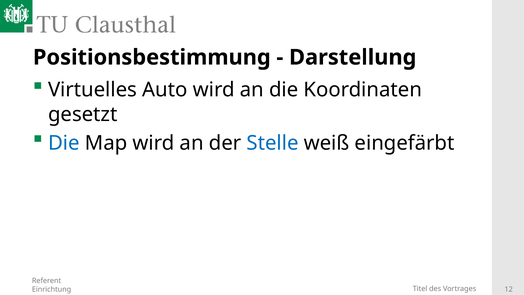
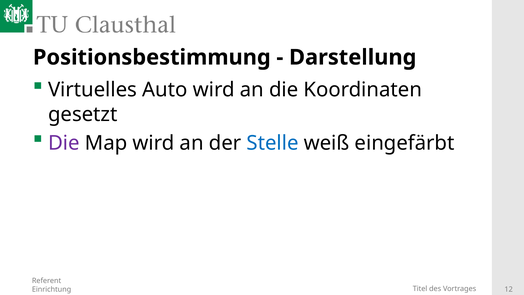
Die colour: blue -> purple (64, 143)
